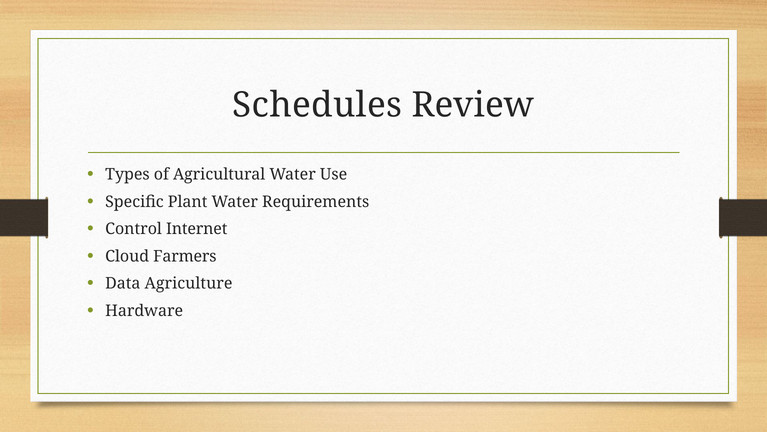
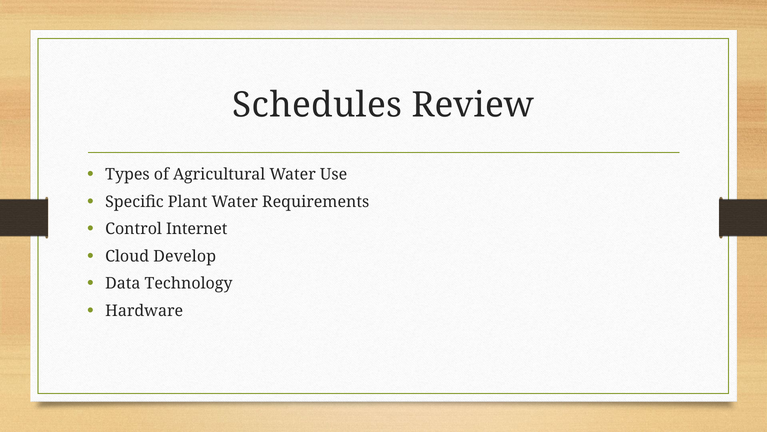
Farmers: Farmers -> Develop (185, 256)
Agriculture: Agriculture -> Technology (189, 283)
